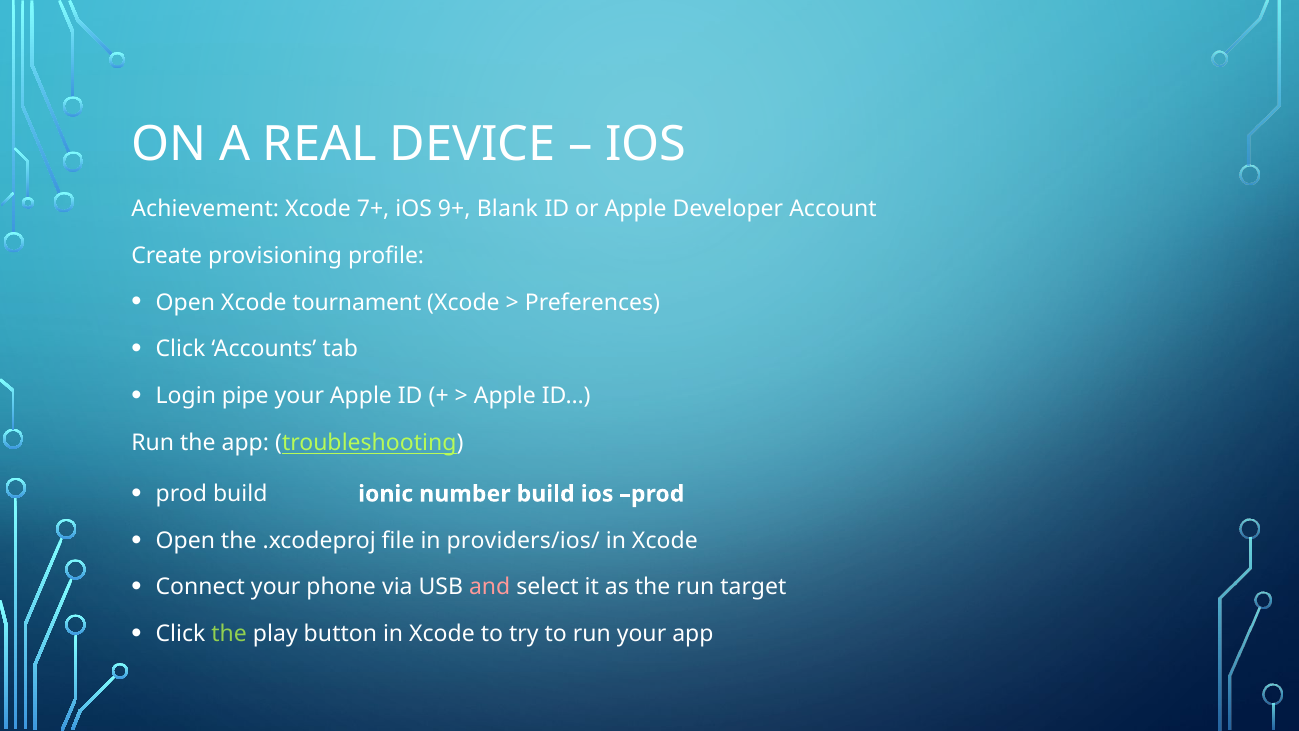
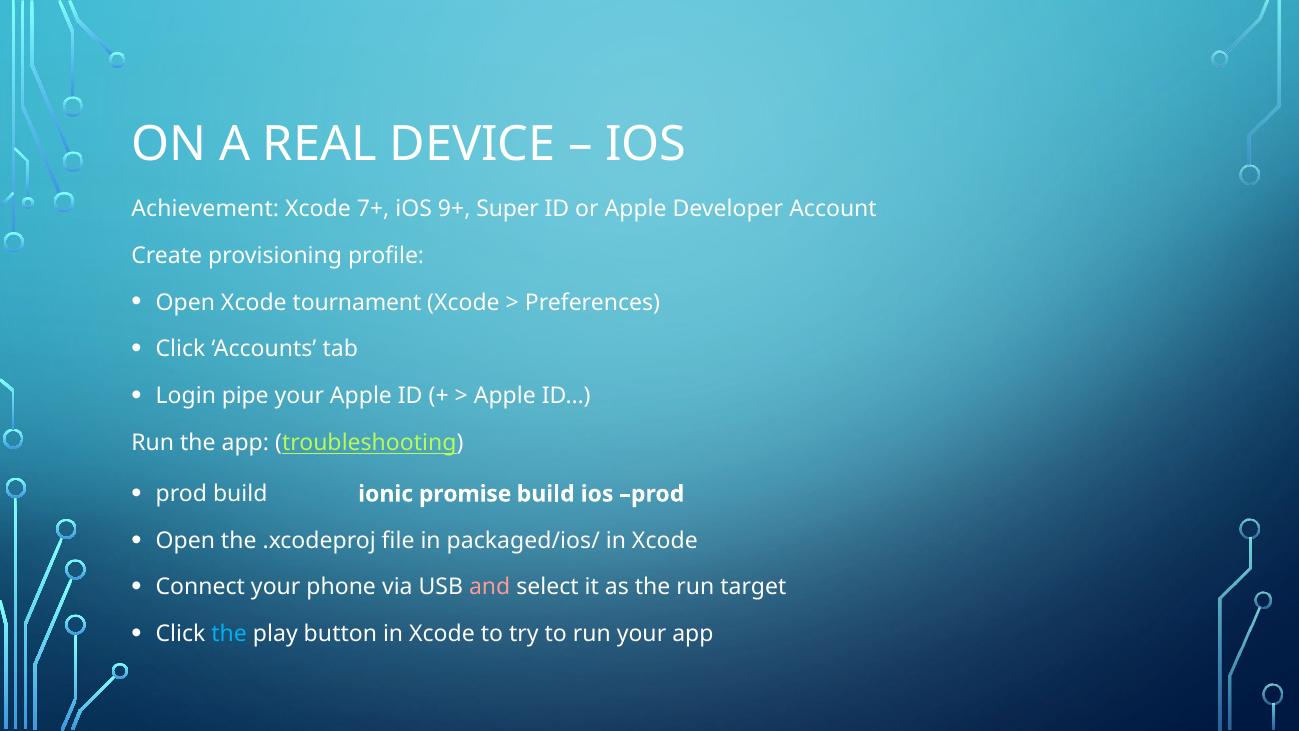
Blank: Blank -> Super (508, 209)
number: number -> promise (465, 494)
providers/ios/: providers/ios/ -> packaged/ios/ (523, 540)
the colour: light green -> light blue (229, 634)
